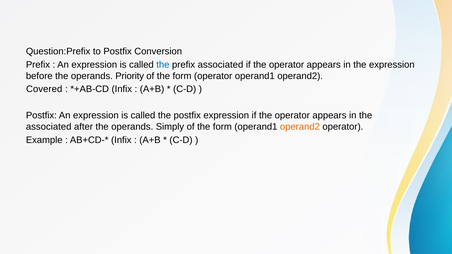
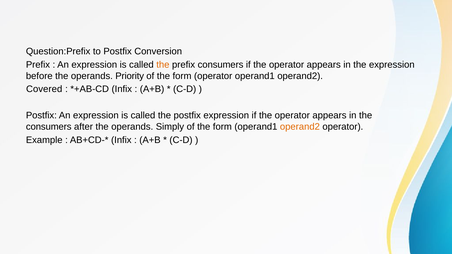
the colour: blue -> orange (163, 65)
prefix associated: associated -> consumers (221, 65)
associated: associated -> consumers (49, 127)
